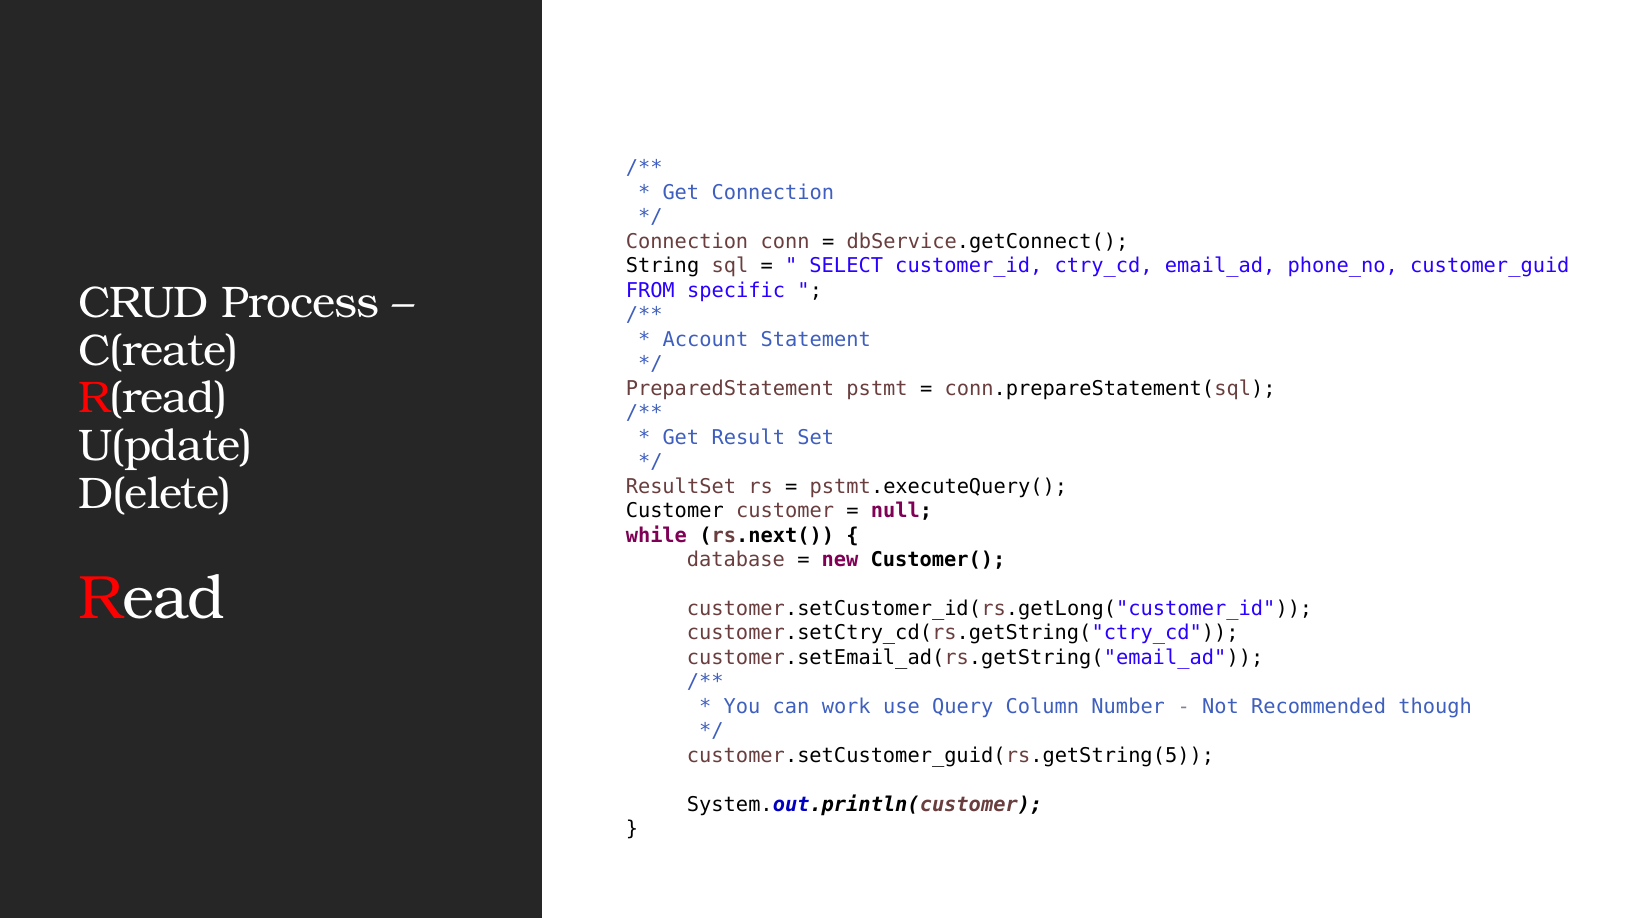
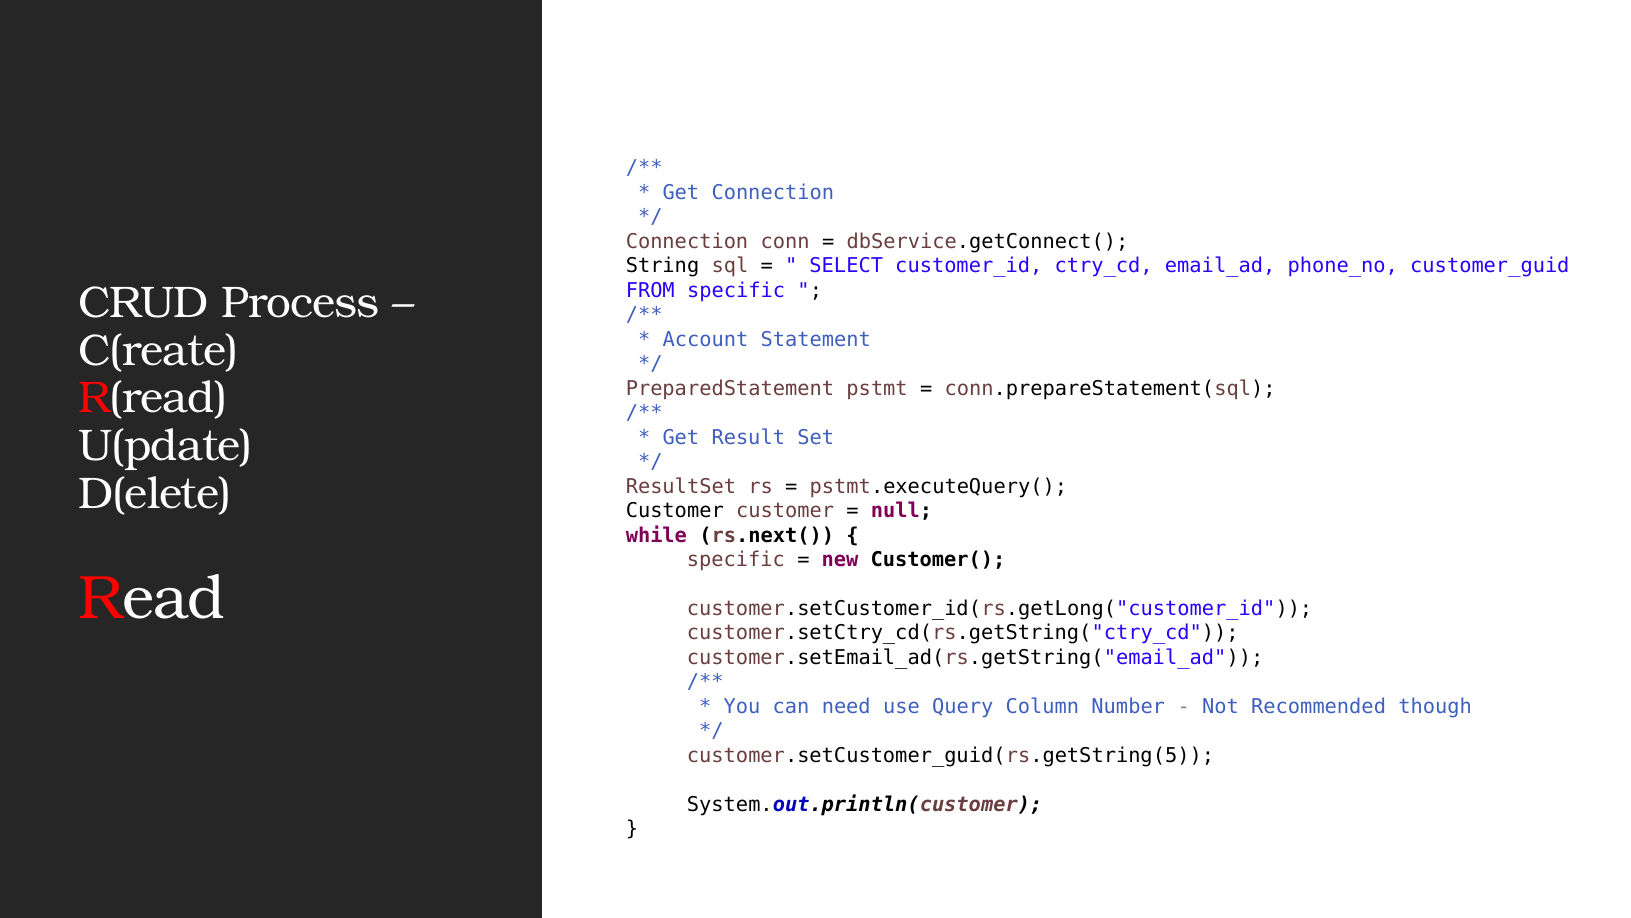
database: database -> specific (736, 559)
work: work -> need (846, 706)
